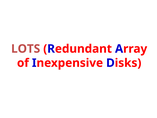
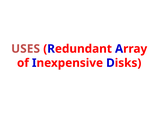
LOTS: LOTS -> USES (26, 49)
